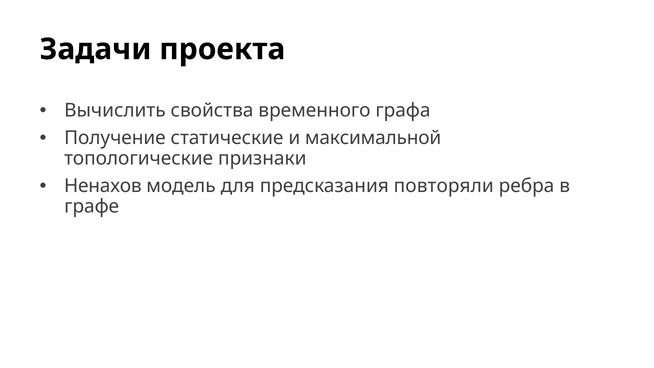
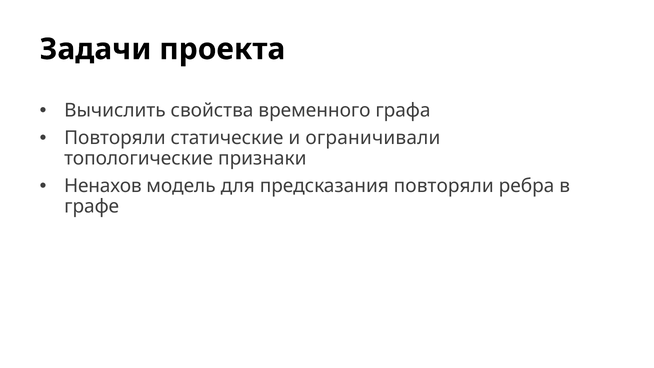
Получение: Получение -> Повторяли (115, 138)
максимальной: максимальной -> ограничивали (373, 138)
